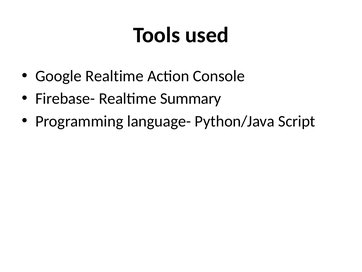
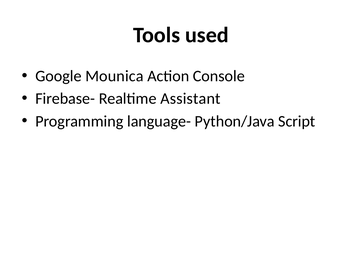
Google Realtime: Realtime -> Mounica (114, 76)
Summary: Summary -> Assistant (190, 98)
